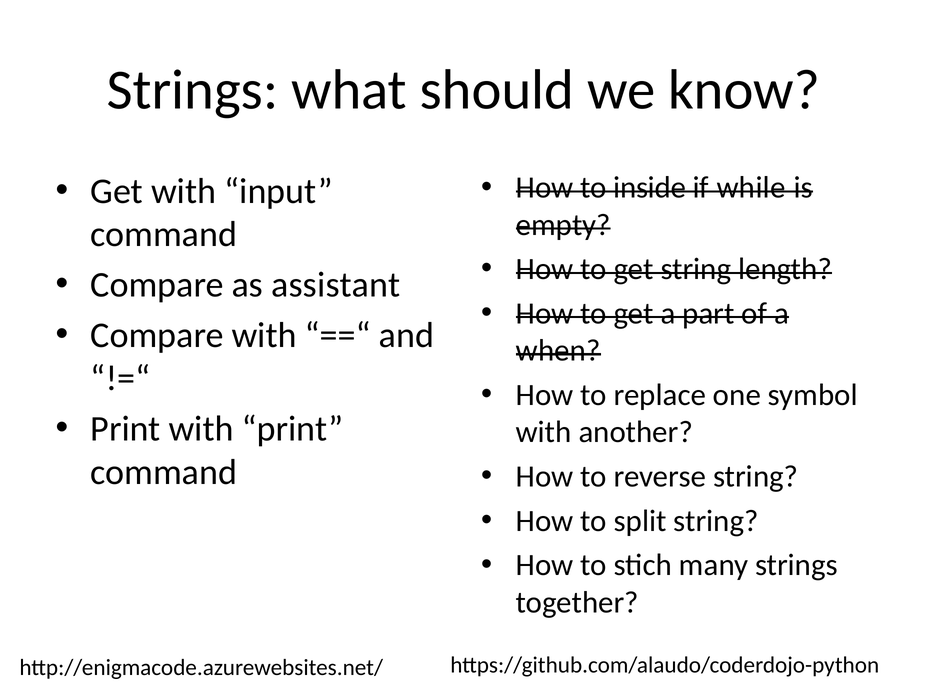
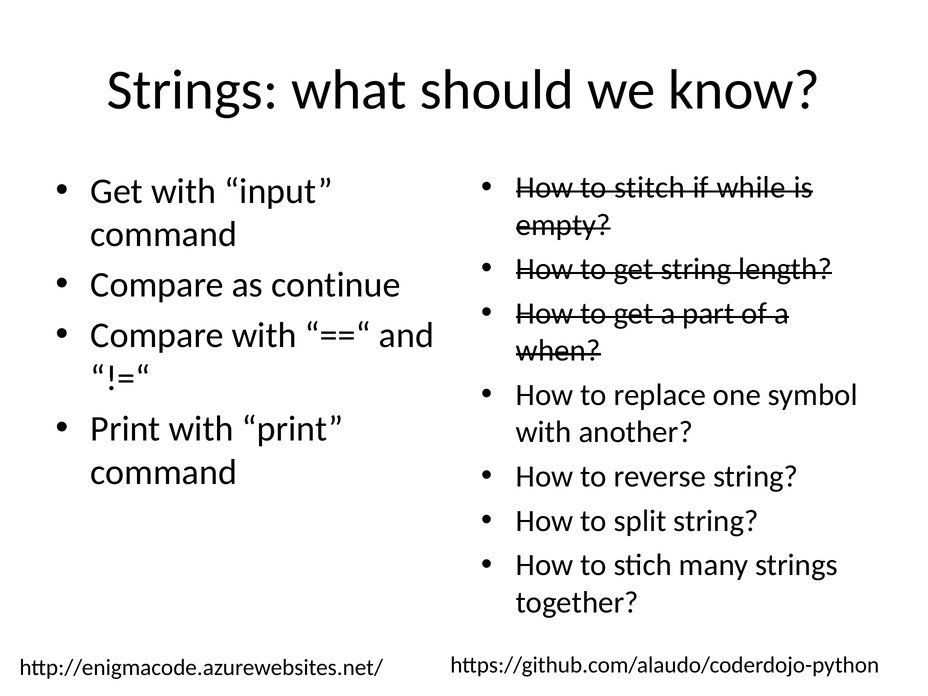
inside: inside -> stitch (649, 188)
assistant: assistant -> continue (336, 285)
